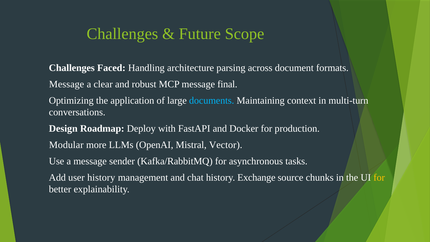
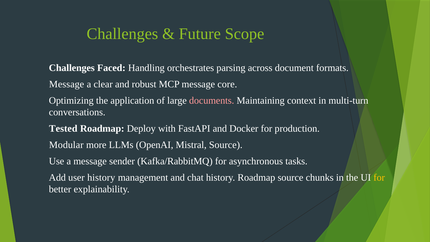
architecture: architecture -> orchestrates (191, 68)
final: final -> core (227, 84)
documents colour: light blue -> pink (212, 100)
Design: Design -> Tested (63, 129)
Mistral Vector: Vector -> Source (226, 145)
history Exchange: Exchange -> Roadmap (256, 177)
